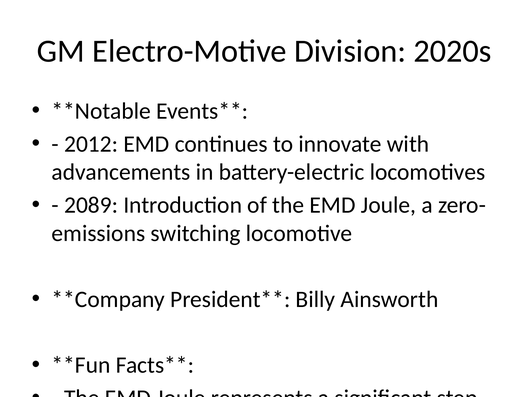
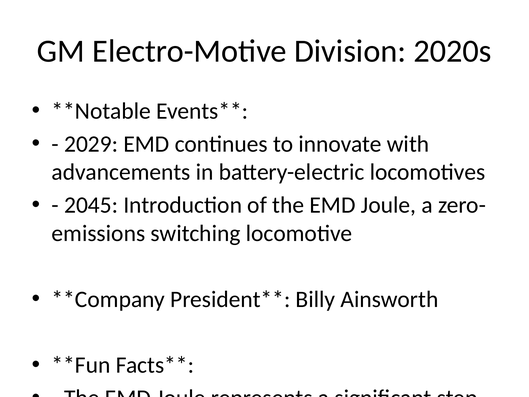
2012: 2012 -> 2029 (91, 144)
2089: 2089 -> 2045 (91, 205)
